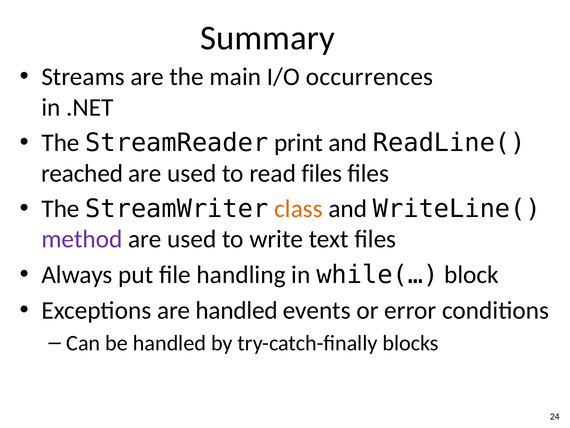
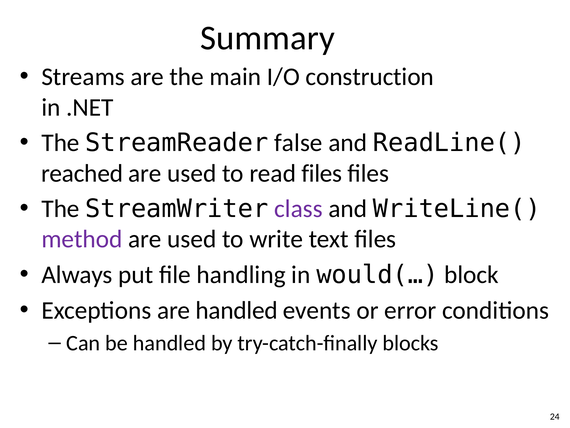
occurrences: occurrences -> construction (370, 77)
print: print -> false (298, 143)
class colour: orange -> purple (298, 209)
while(…: while(… -> would(… (377, 274)
